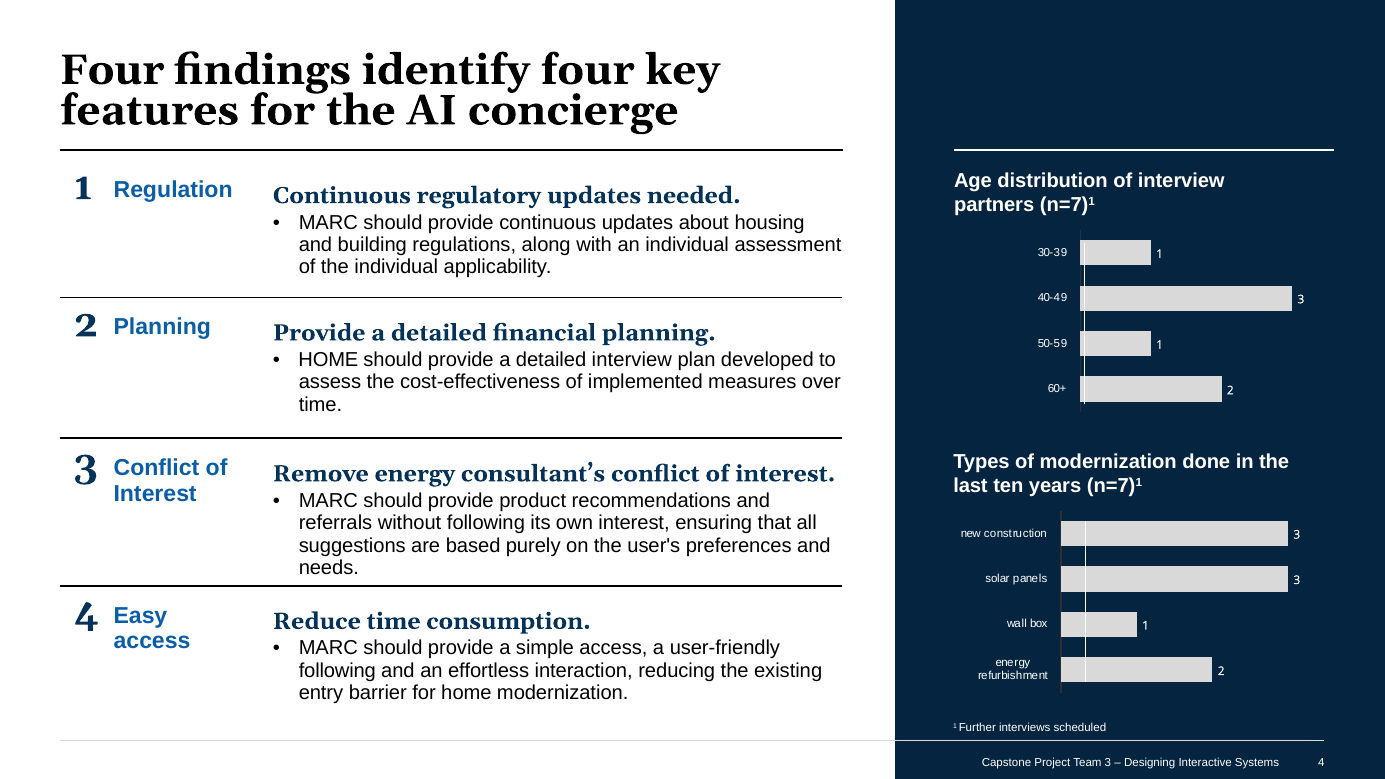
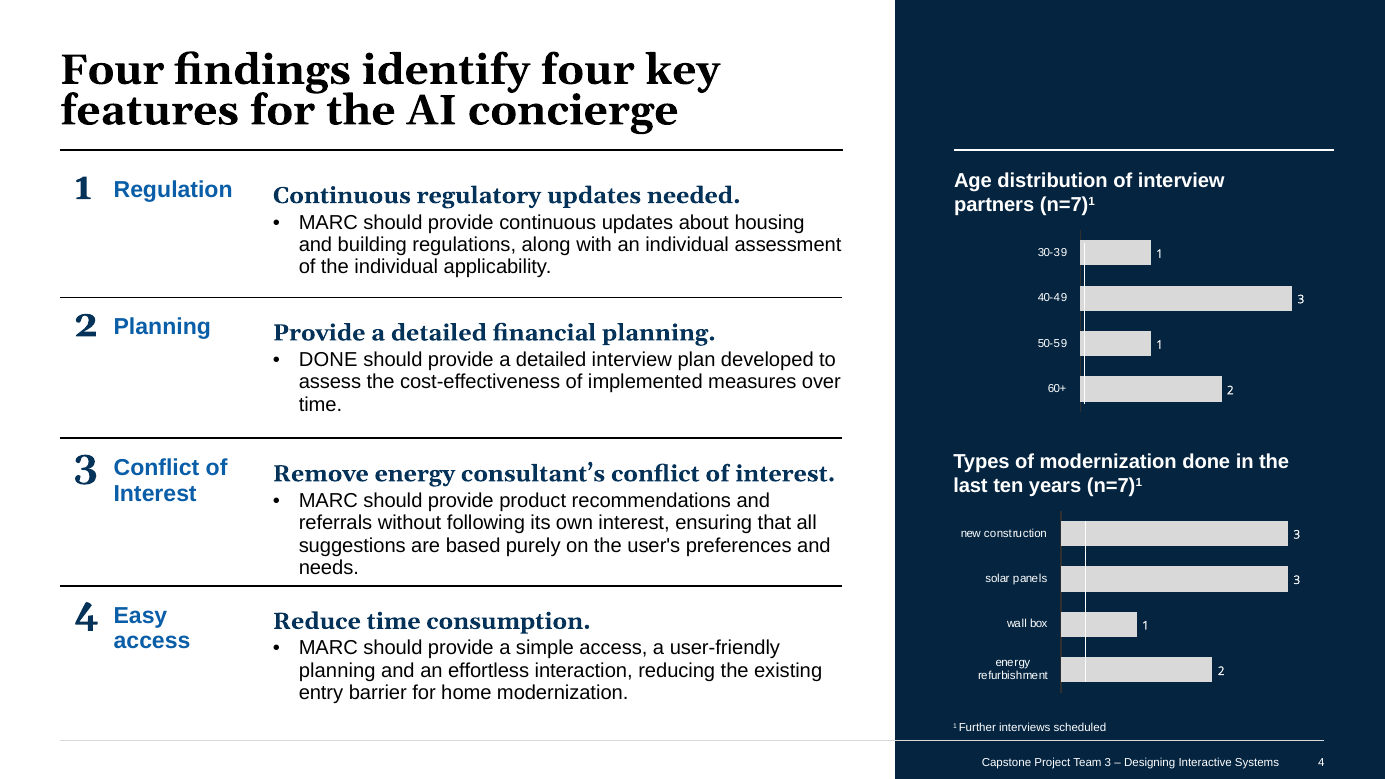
HOME: HOME -> DONE (328, 360)
following: following -> planning (337, 671)
